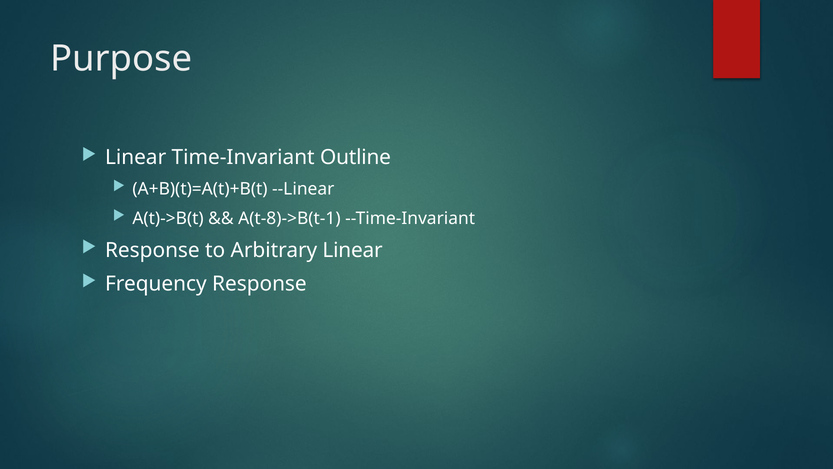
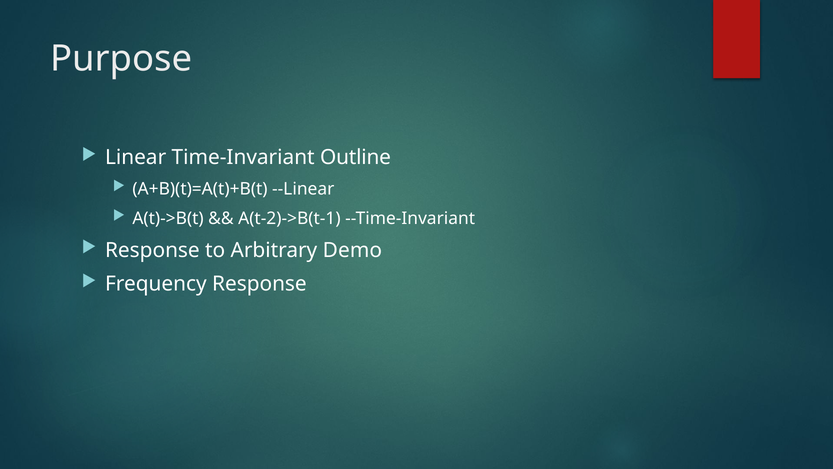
A(t-8)->B(t-1: A(t-8)->B(t-1 -> A(t-2)->B(t-1 (289, 218)
Arbitrary Linear: Linear -> Demo (352, 250)
